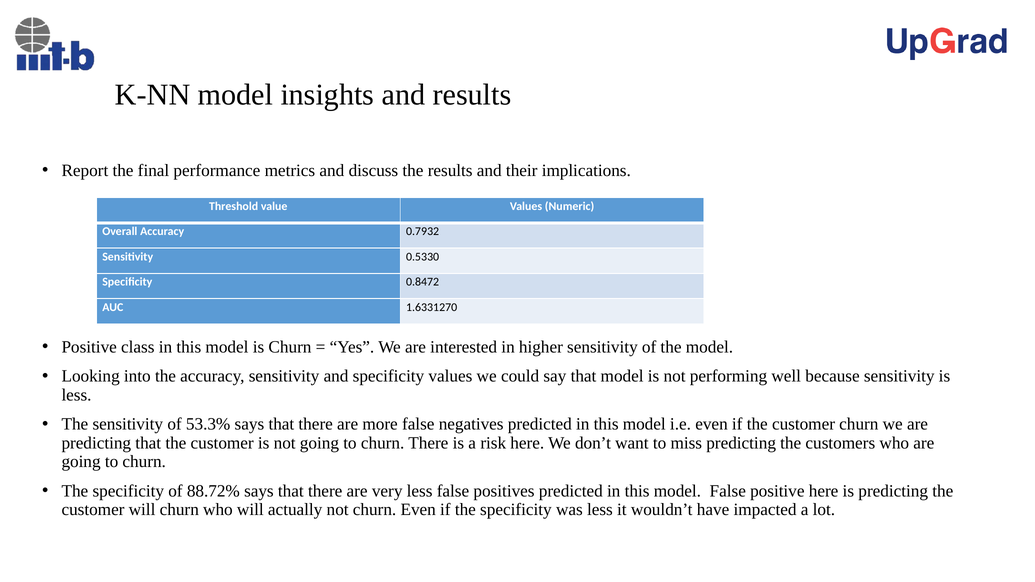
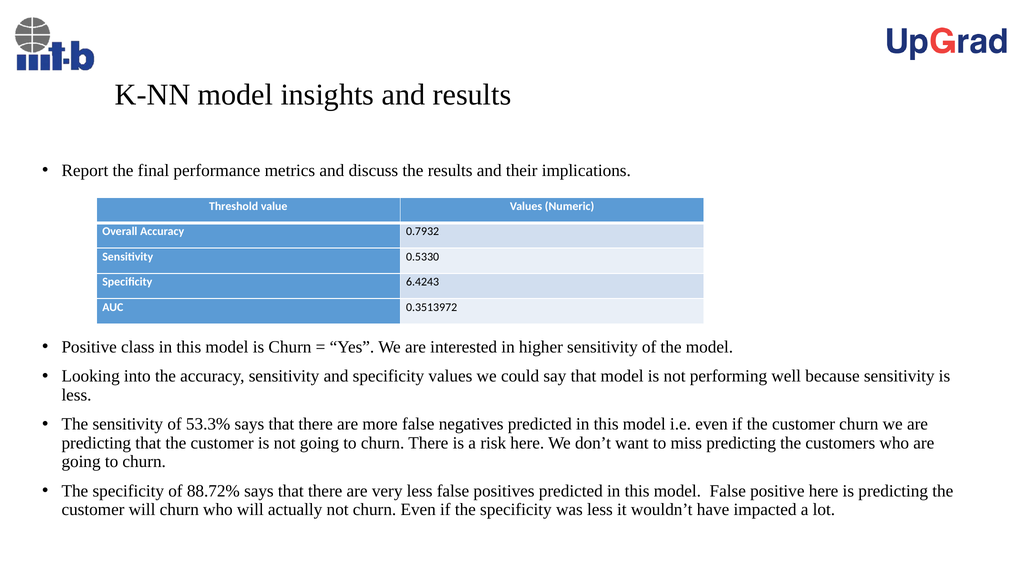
0.8472: 0.8472 -> 6.4243 (423, 282)
1.6331270: 1.6331270 -> 0.3513972 (432, 307)
